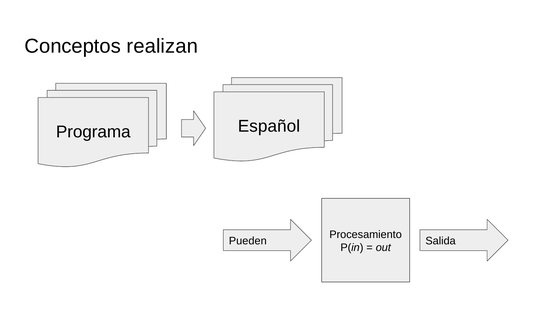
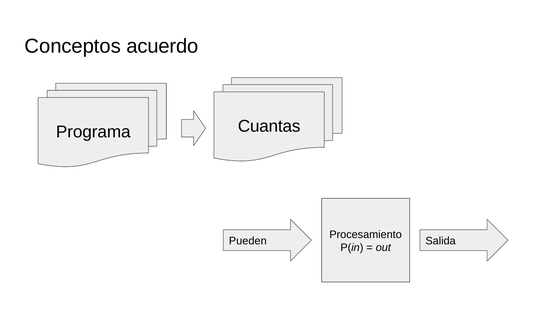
realizan: realizan -> acuerdo (162, 46)
Español: Español -> Cuantas (269, 126)
